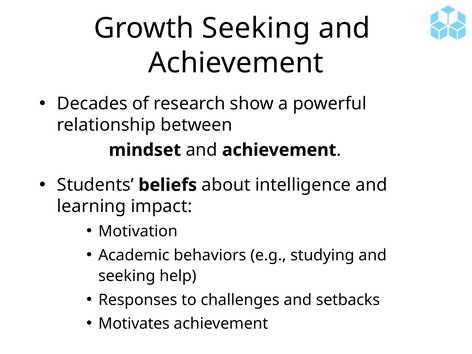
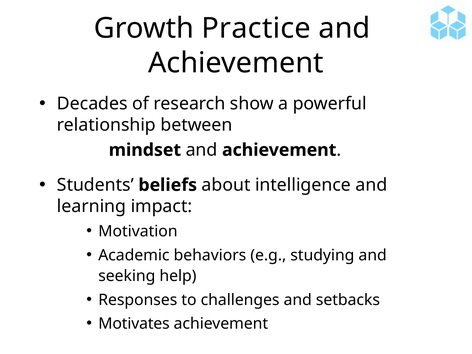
Growth Seeking: Seeking -> Practice (256, 28)
